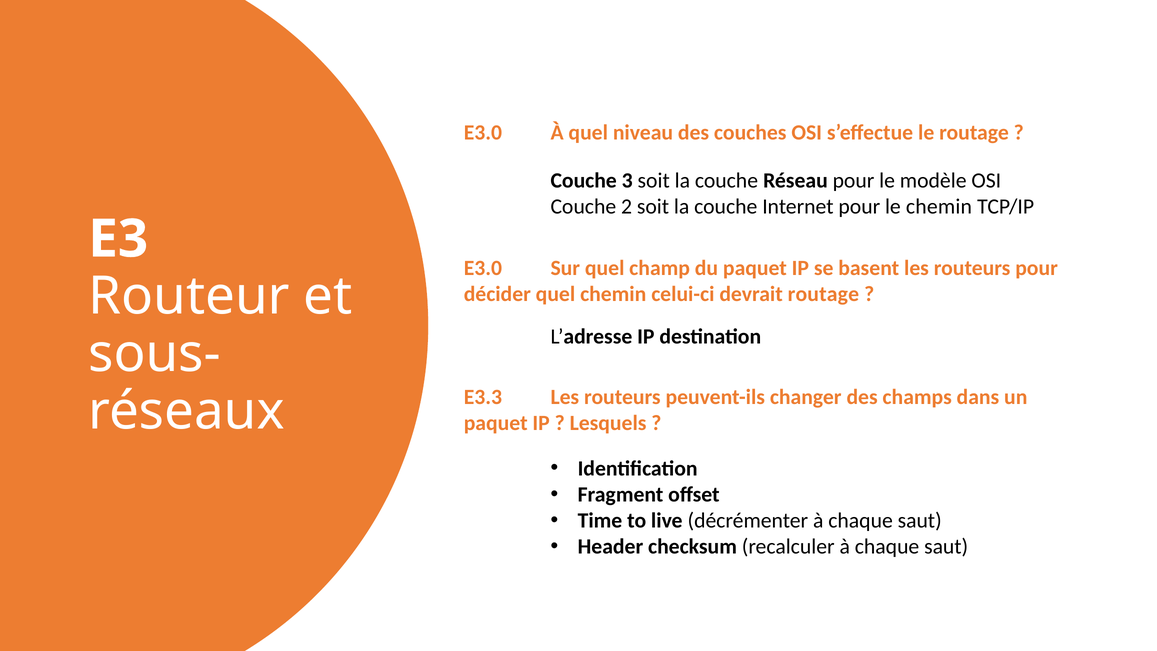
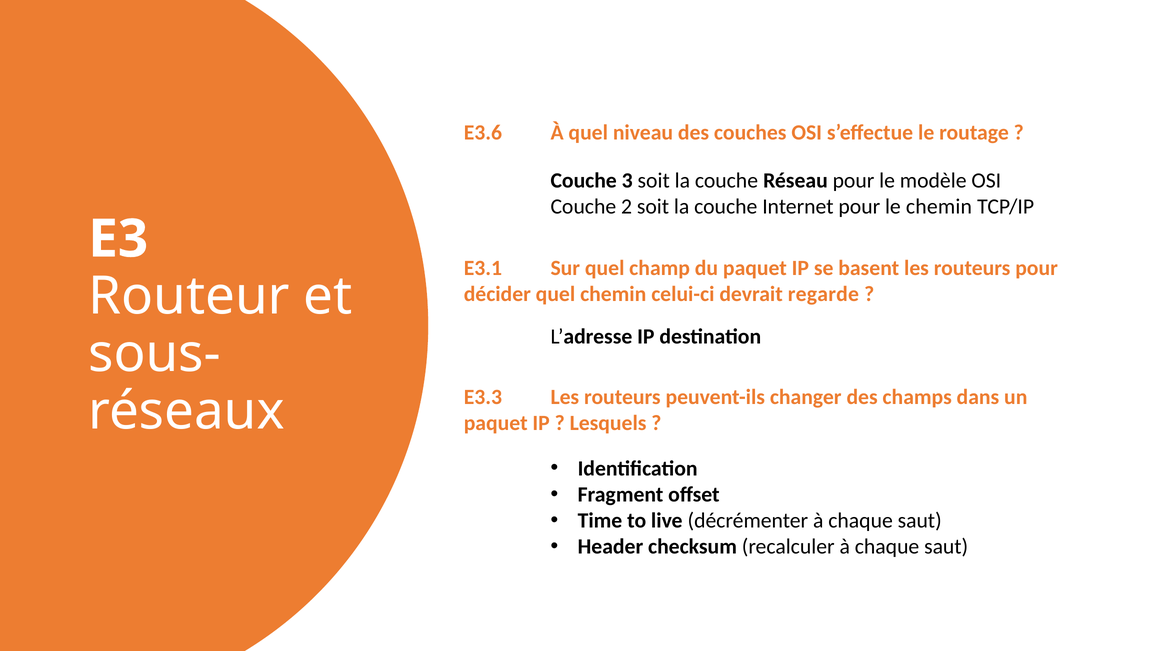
E3.0: E3.0 -> E3.6 (483, 133)
E3.0: E3.0 -> E3.1 (483, 268)
devrait routage: routage -> regarde (823, 294)
